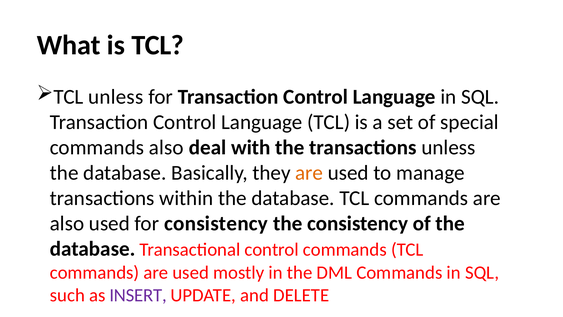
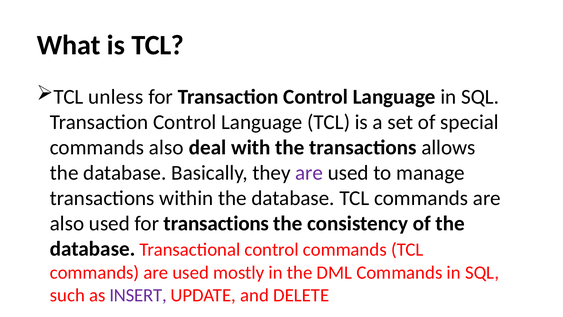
transactions unless: unless -> allows (448, 147)
are colour: orange -> purple (309, 173)
for consistency: consistency -> transactions (216, 223)
